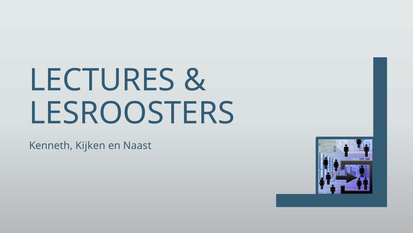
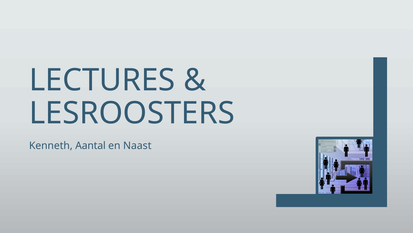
Kijken: Kijken -> Aantal (90, 145)
